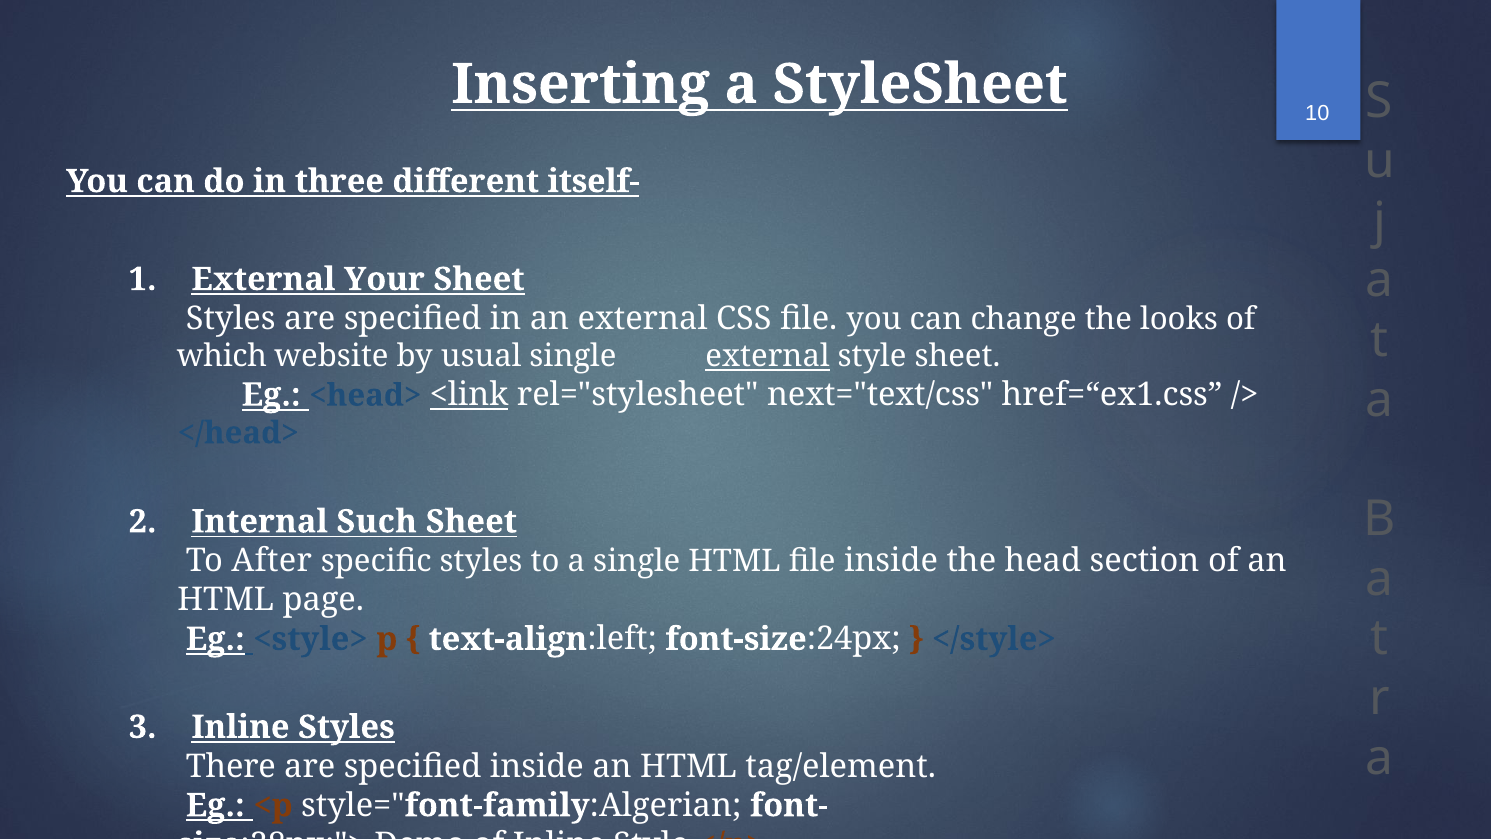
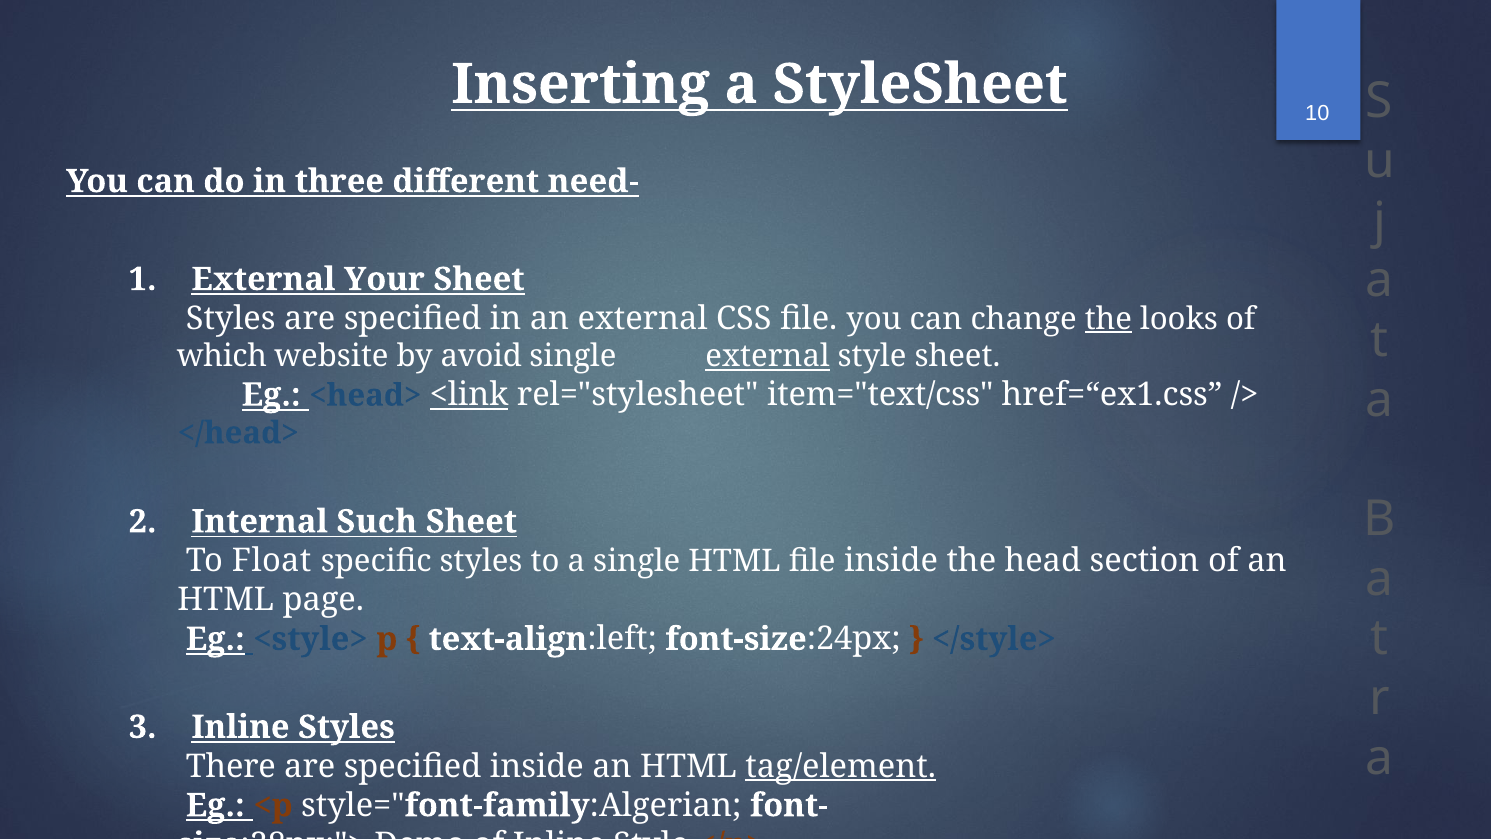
itself-: itself- -> need- (593, 181)
the underline: none -> present (1108, 319)
usual: usual -> avoid (481, 356)
next="text/css: next="text/css -> item="text/css (880, 395)
After: After -> Float (272, 561)
tag/element underline: none -> present (841, 766)
